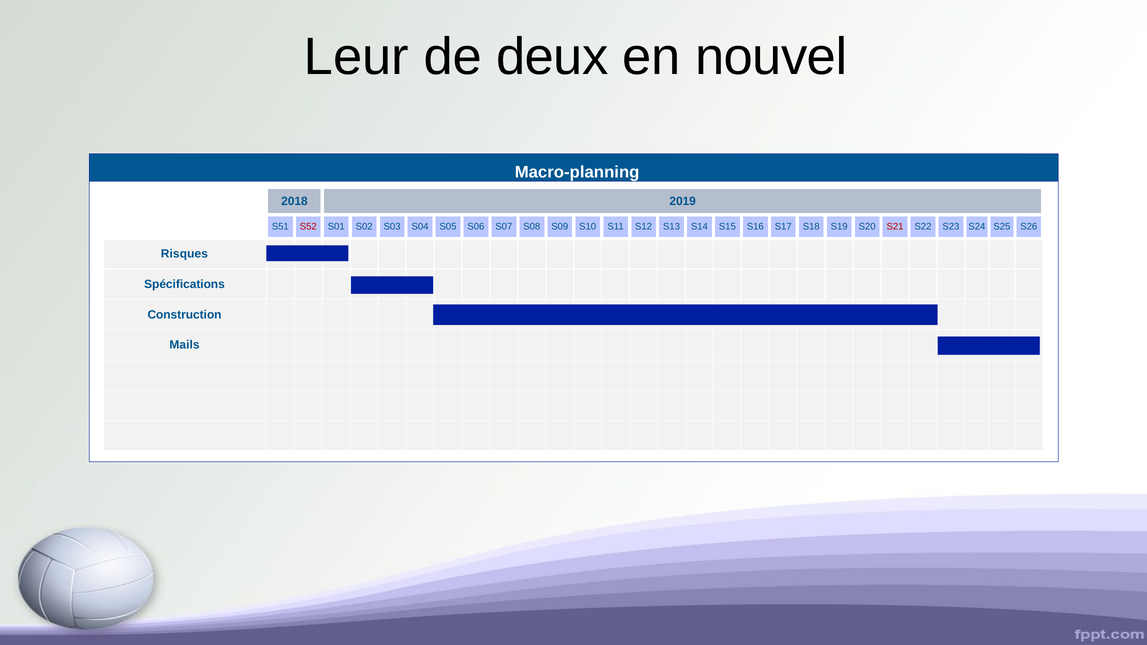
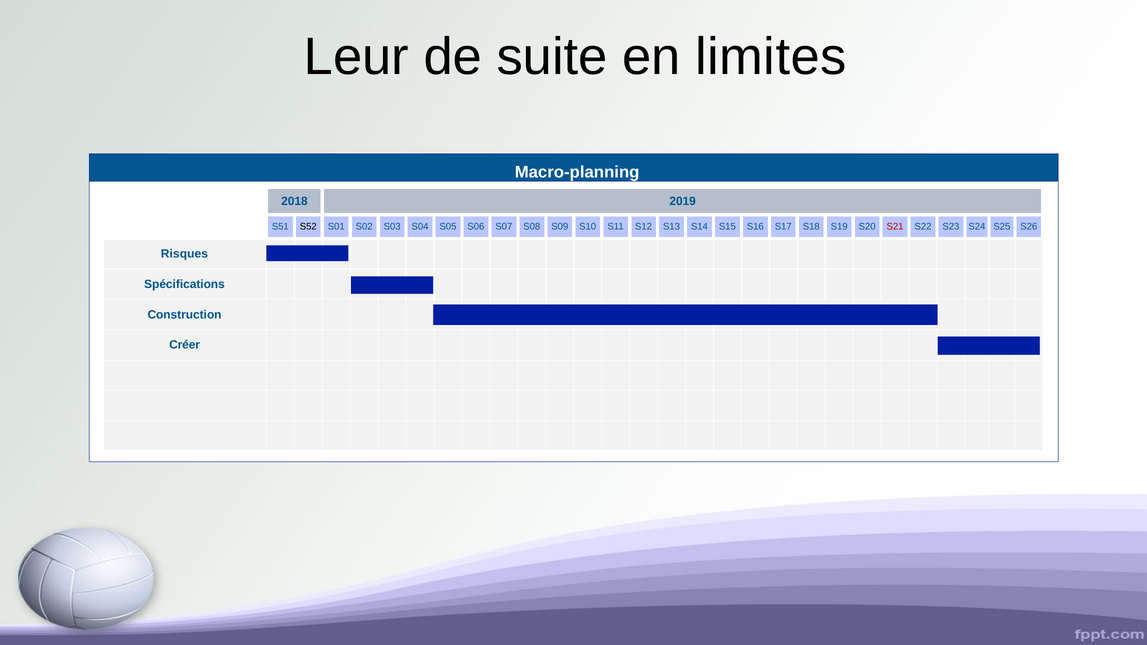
deux: deux -> suite (552, 57)
nouvel: nouvel -> limites (771, 57)
S52 colour: red -> black (308, 227)
Mails: Mails -> Créer (185, 345)
